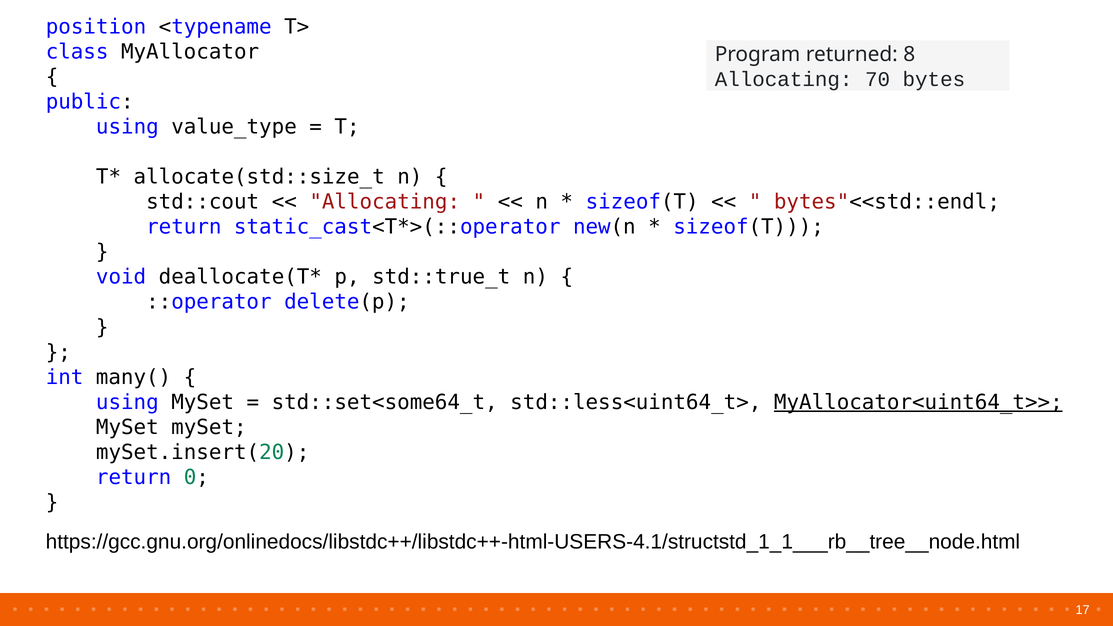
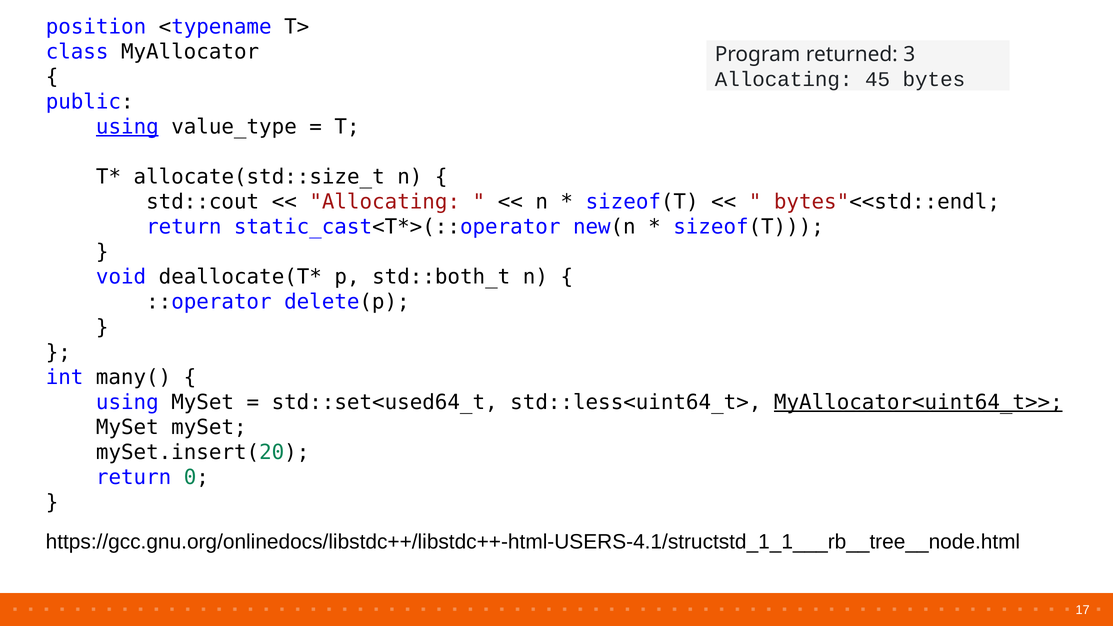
8: 8 -> 3 (909, 54)
70: 70 -> 45 (878, 79)
using underline: none -> present (127, 127)
std::true_t: std::true_t -> std::both_t (441, 277)
std::set<some64_t: std::set<some64_t -> std::set<used64_t (385, 402)
